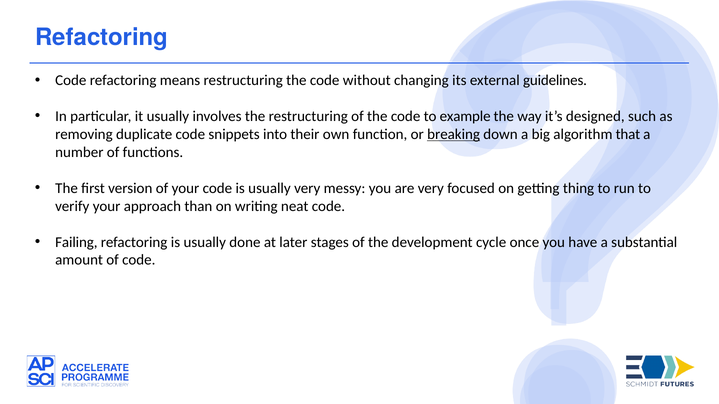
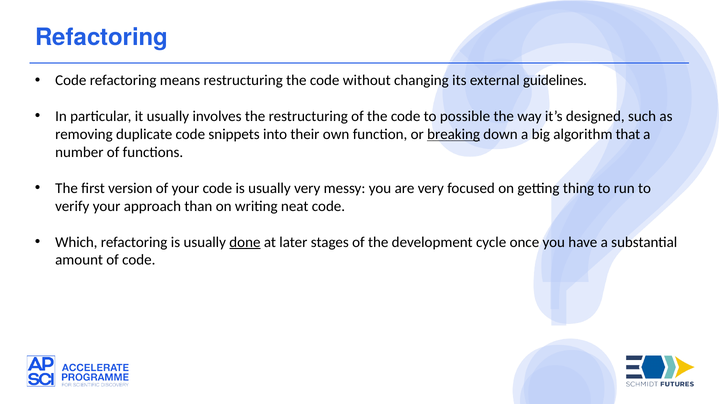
example: example -> possible (465, 116)
Failing: Failing -> Which (76, 242)
done underline: none -> present (245, 242)
